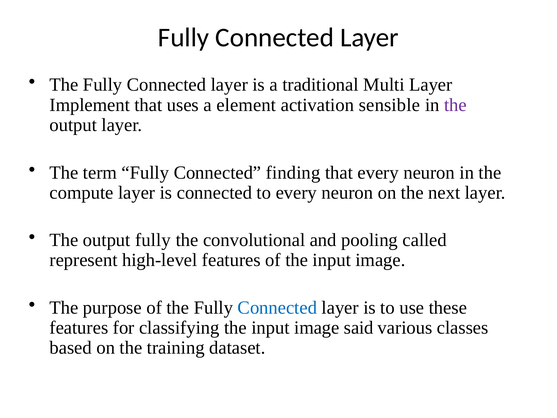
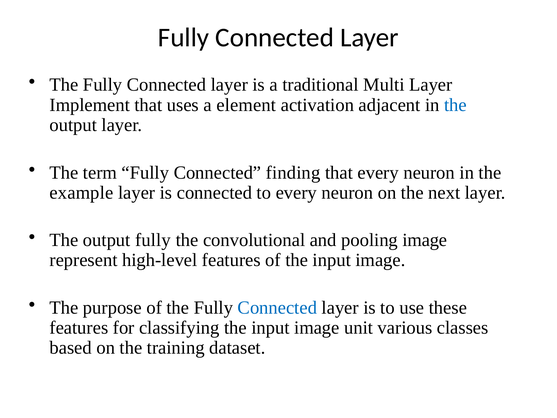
sensible: sensible -> adjacent (390, 105)
the colour: purple -> blue (455, 105)
compute: compute -> example (81, 193)
pooling called: called -> image (425, 240)
said: said -> unit (359, 328)
